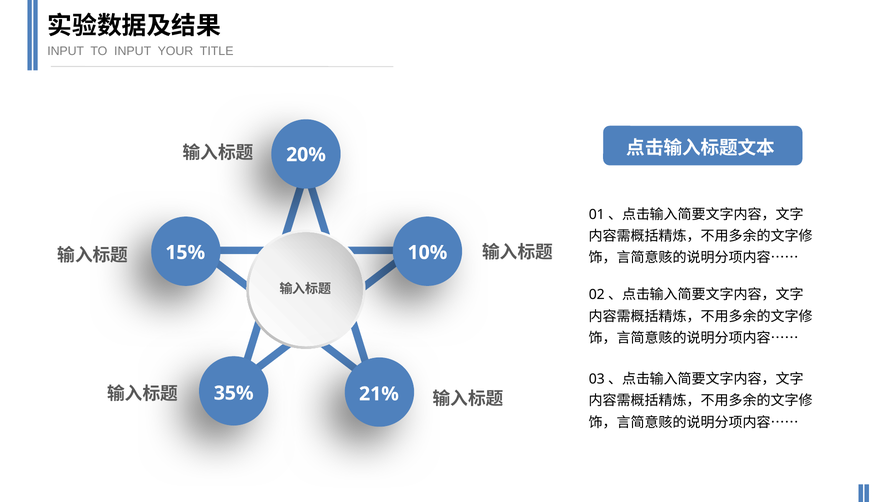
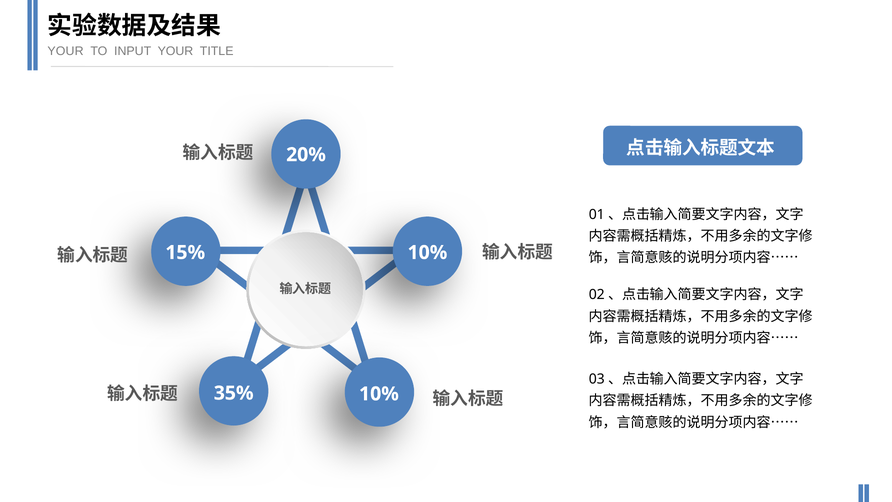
INPUT: INPUT -> YOUR (66, 51)
35% 21%: 21% -> 10% (379, 394)
